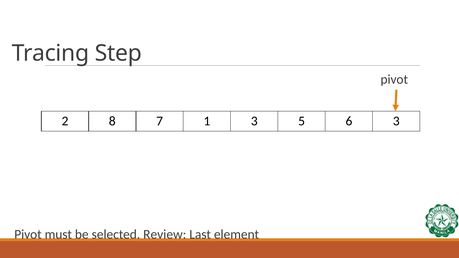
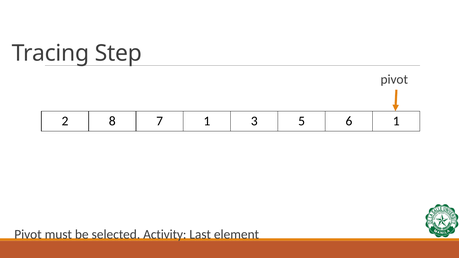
6 3: 3 -> 1 (396, 121)
Review: Review -> Activity (165, 234)
